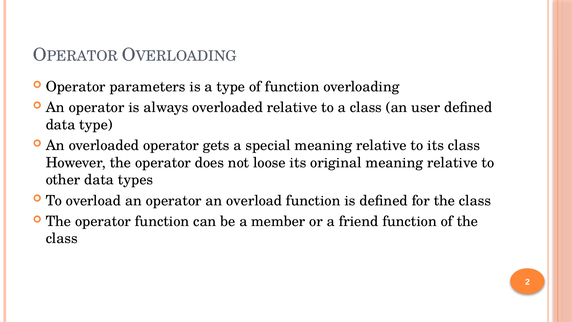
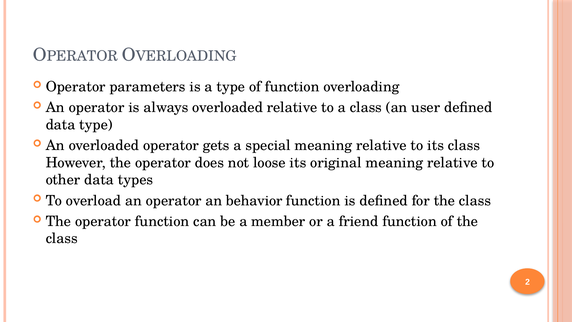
an overload: overload -> behavior (254, 200)
